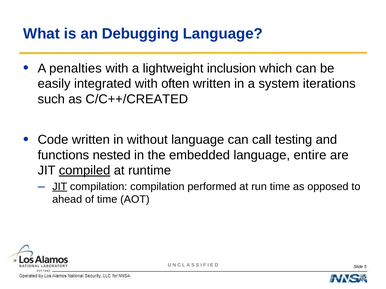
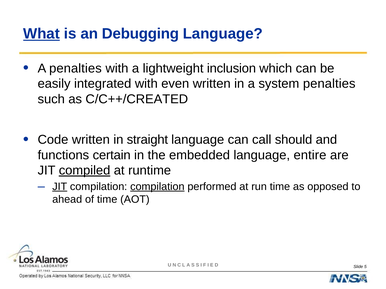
What underline: none -> present (41, 34)
often: often -> even (175, 84)
system iterations: iterations -> penalties (329, 84)
without: without -> straight (147, 140)
testing: testing -> should (294, 140)
nested: nested -> certain (112, 155)
compilation underline: none -> present (157, 187)
